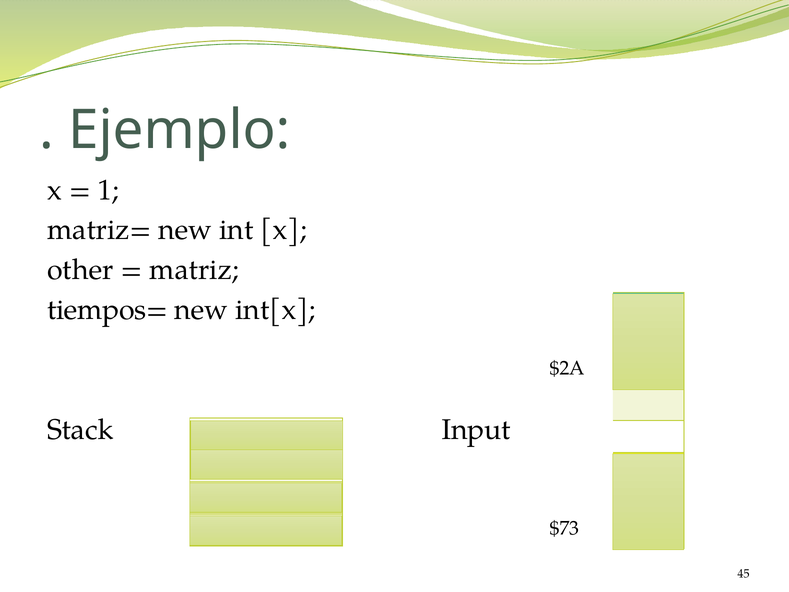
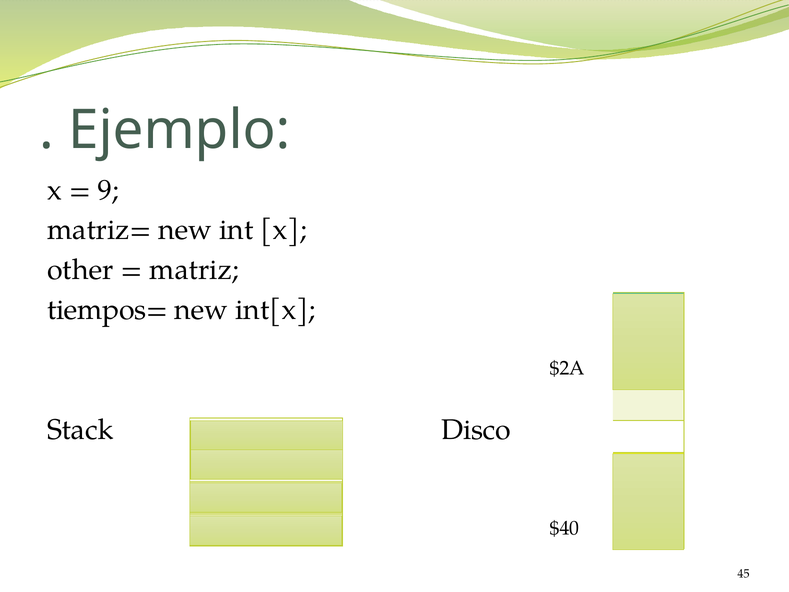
1: 1 -> 9 (108, 190)
Input: Input -> Disco (476, 430)
$73: $73 -> $40 (564, 528)
